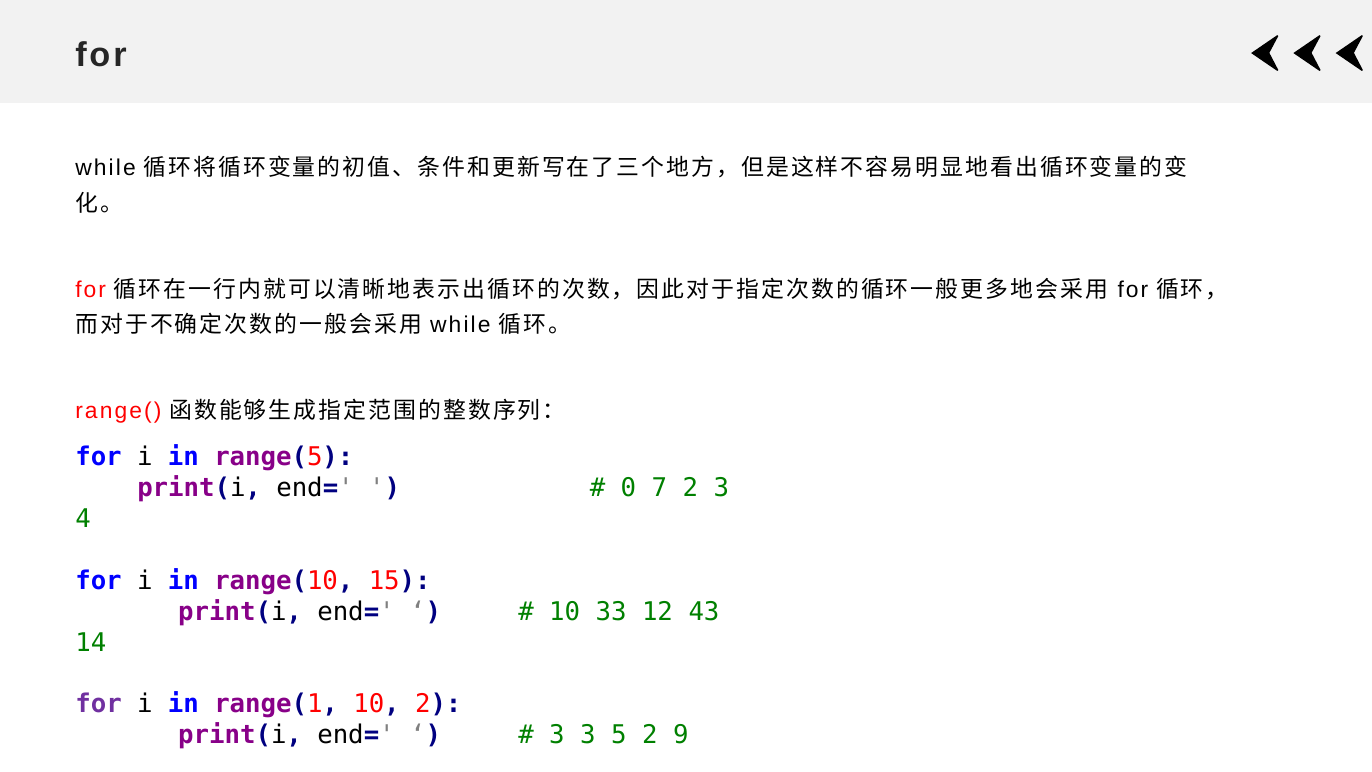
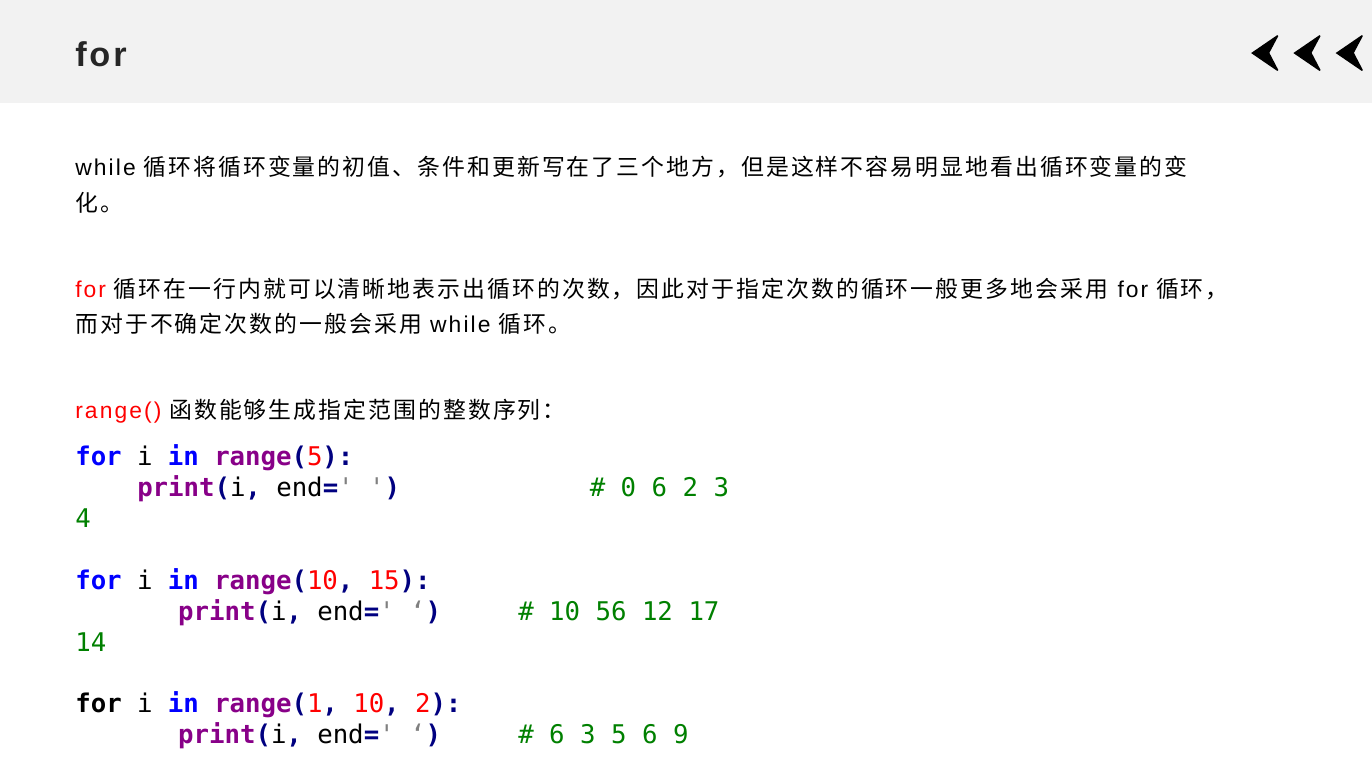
0 7: 7 -> 6 (659, 488)
33: 33 -> 56 (611, 611)
43: 43 -> 17 (704, 611)
for colour: purple -> black (99, 704)
3: 3 -> 6 (557, 735)
5 2: 2 -> 6 (650, 735)
